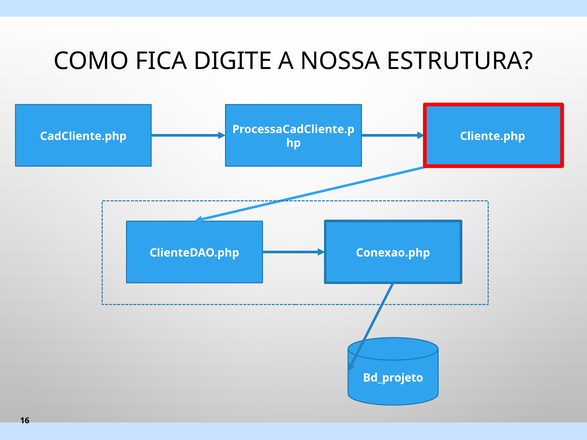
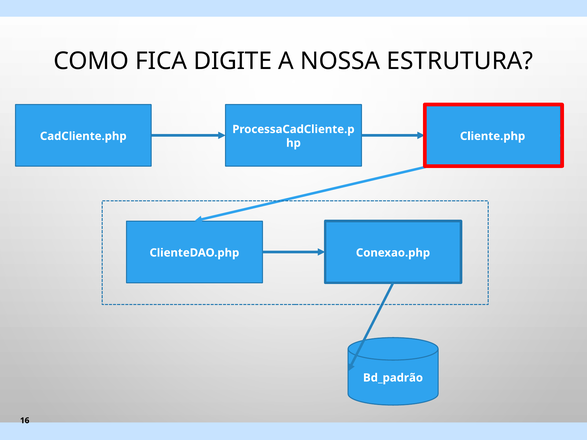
Bd_projeto: Bd_projeto -> Bd_padrão (393, 378)
